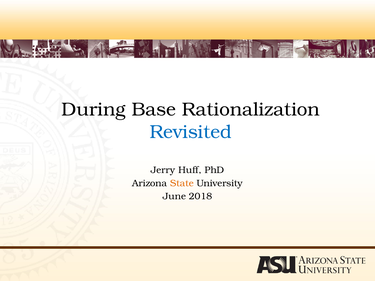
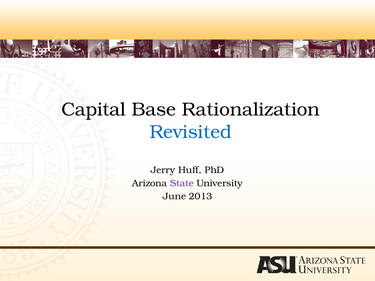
During: During -> Capital (94, 110)
State colour: orange -> purple (182, 183)
2018: 2018 -> 2013 (201, 197)
